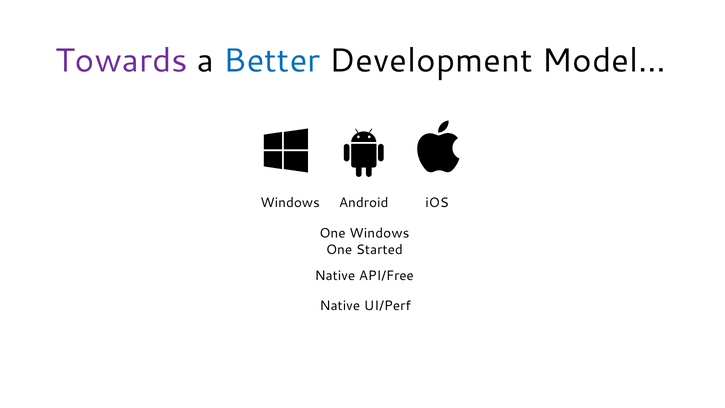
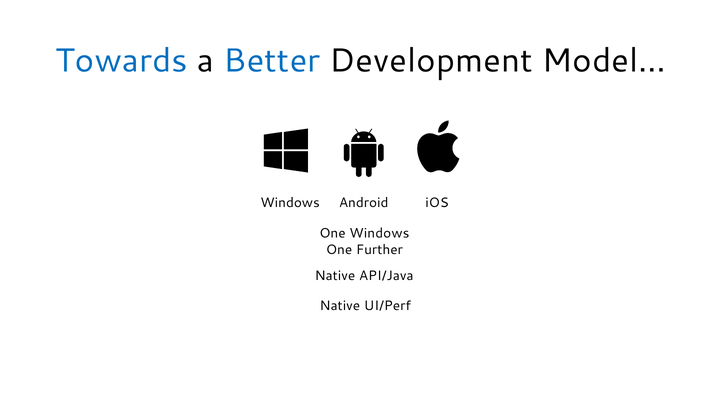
Towards colour: purple -> blue (122, 61)
Started: Started -> Further (379, 249)
API/Free: API/Free -> API/Java (386, 276)
